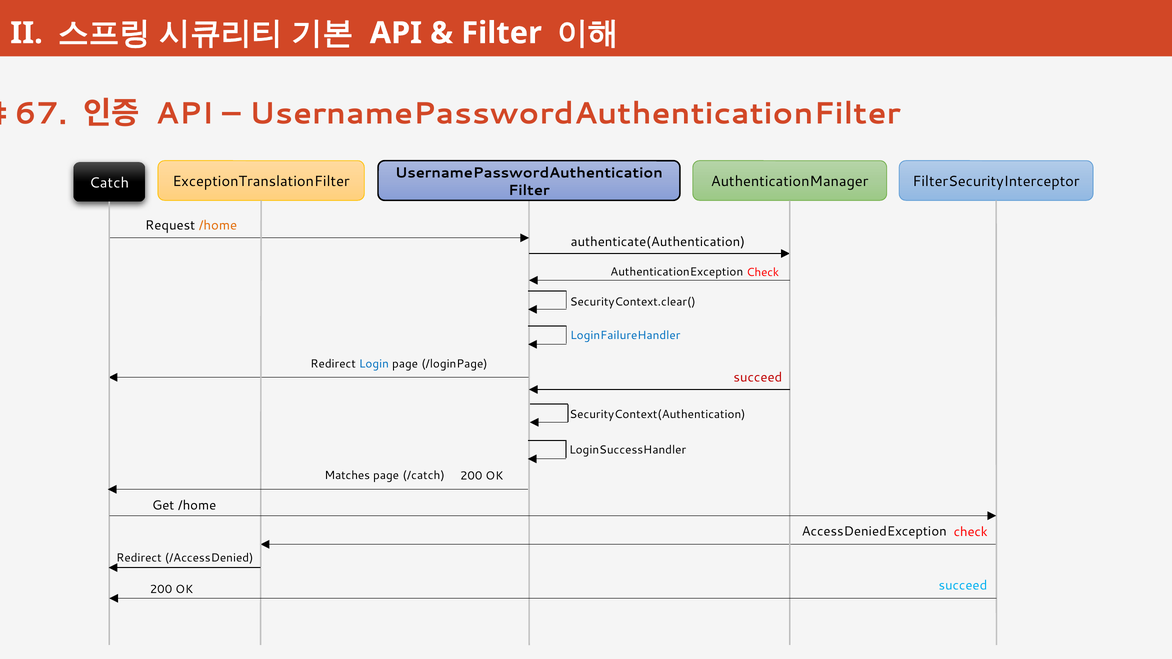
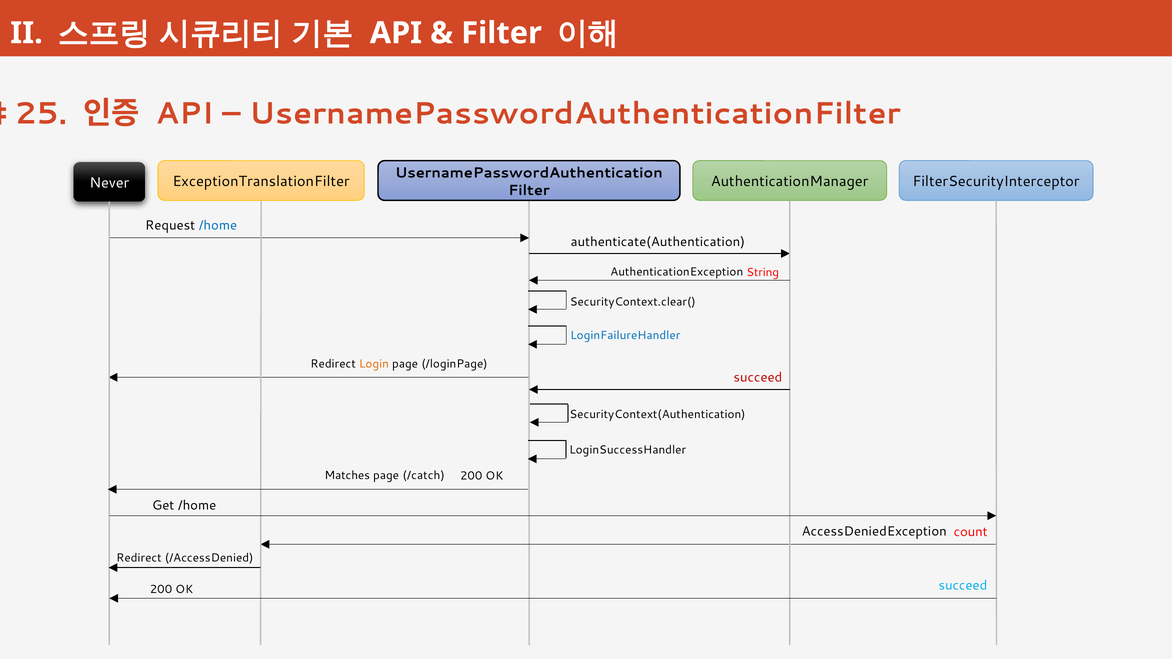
67: 67 -> 25 (41, 114)
Catch: Catch -> Never (109, 183)
/home colour: orange -> blue (218, 225)
Check: Check -> String (763, 272)
Login colour: blue -> orange (374, 364)
check: check -> count (971, 532)
